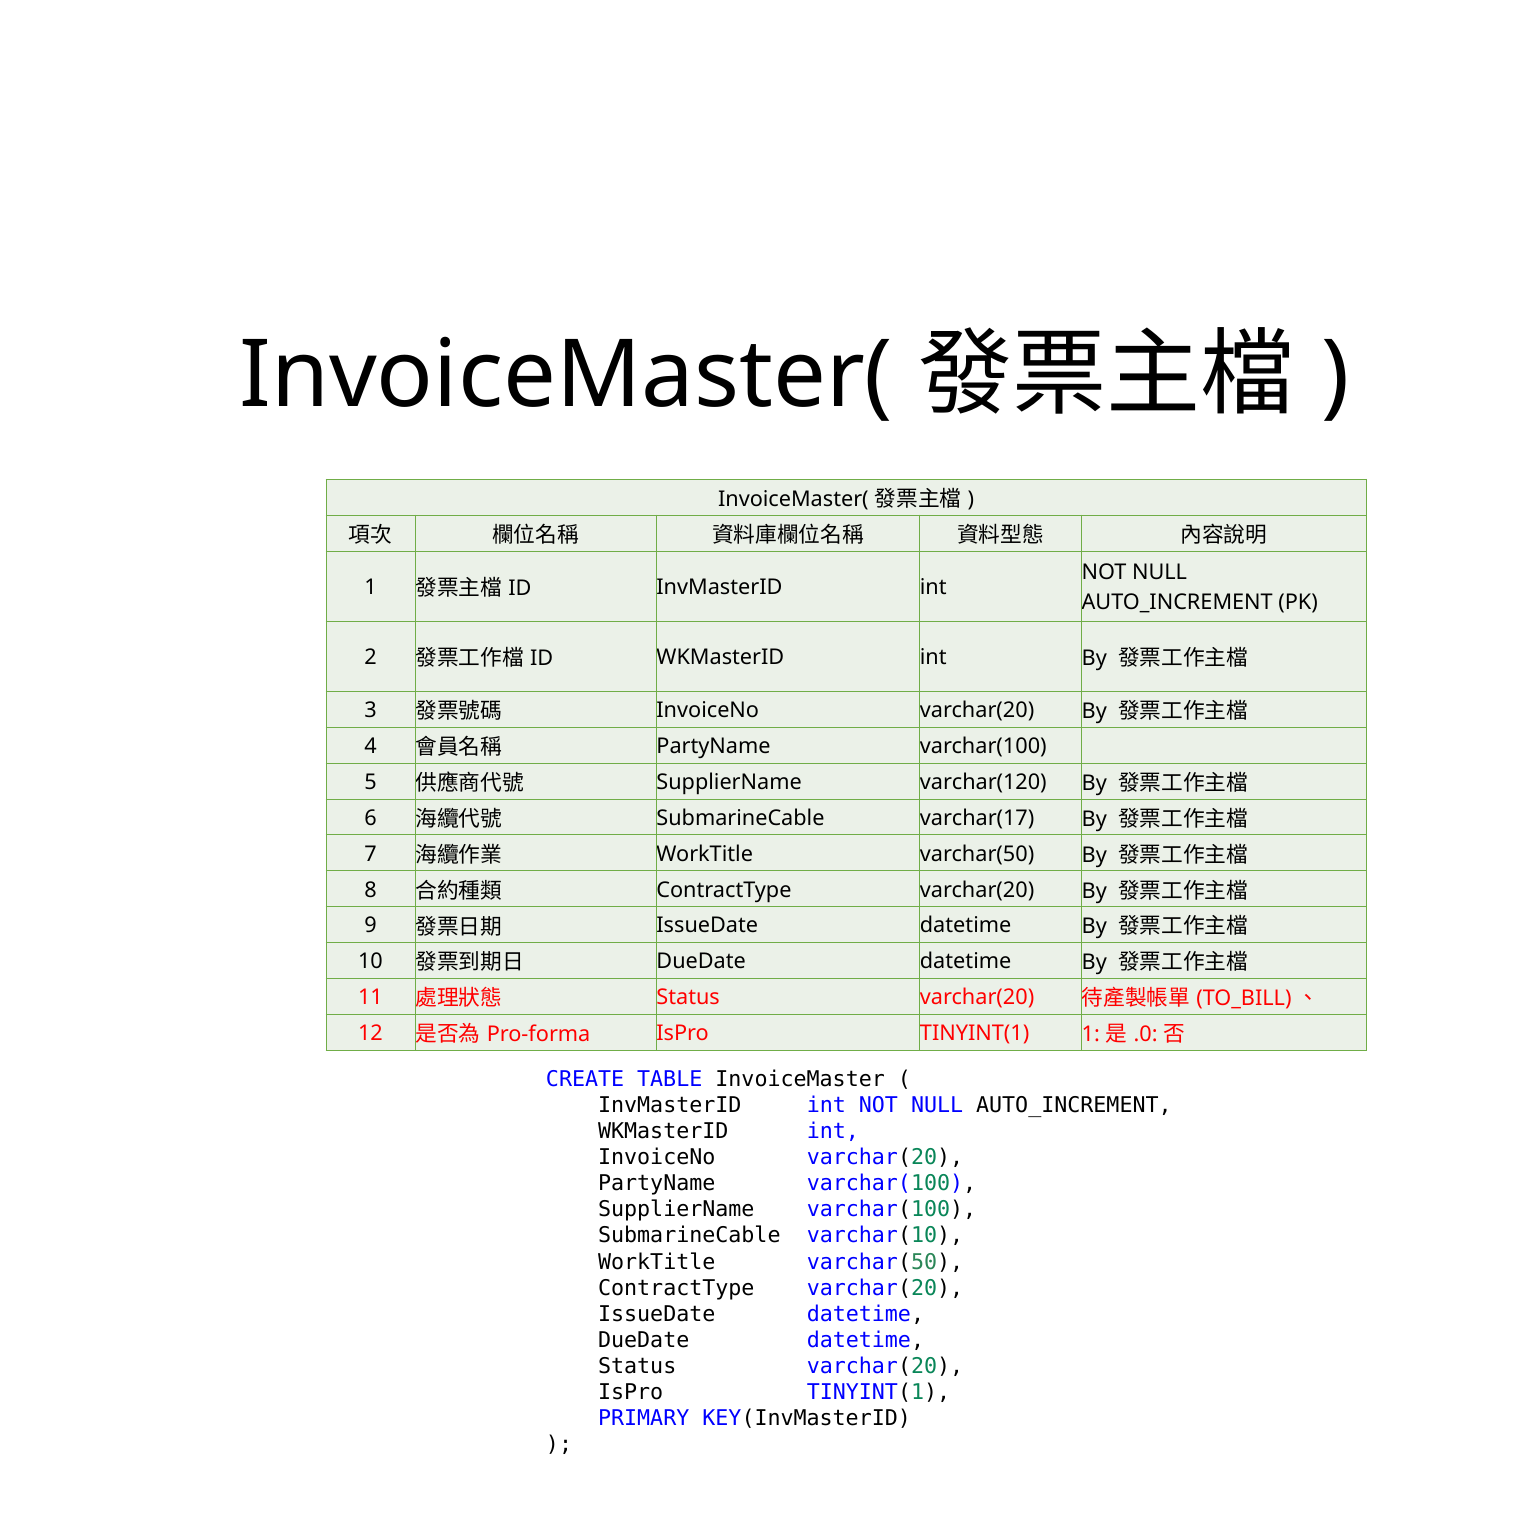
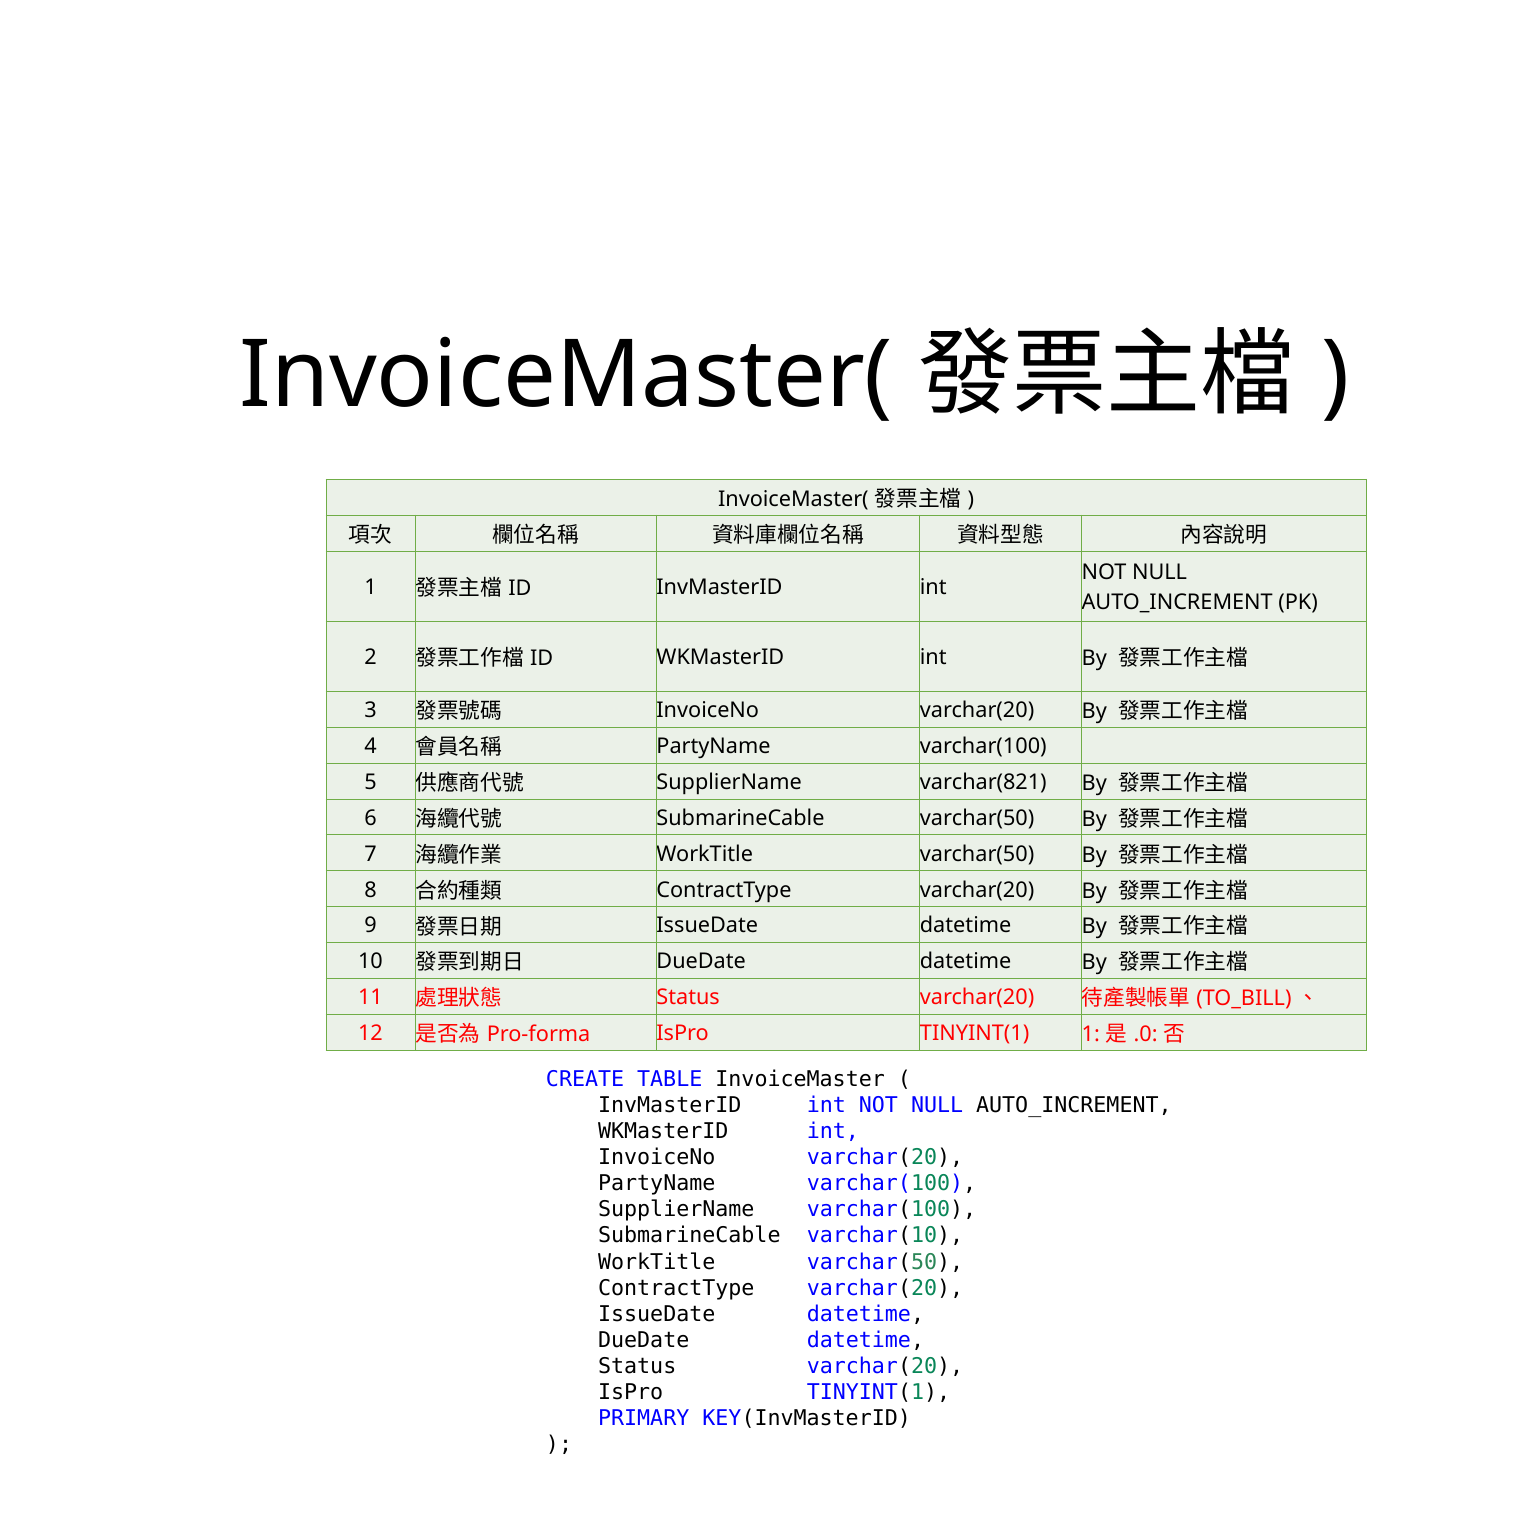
varchar(120: varchar(120 -> varchar(821 (983, 782)
SubmarineCable varchar(17: varchar(17 -> varchar(50 (977, 818)
